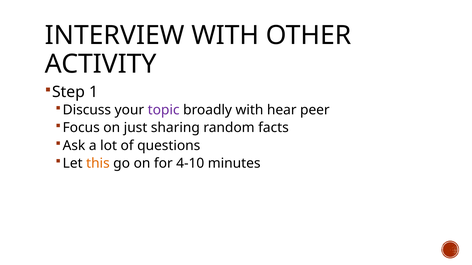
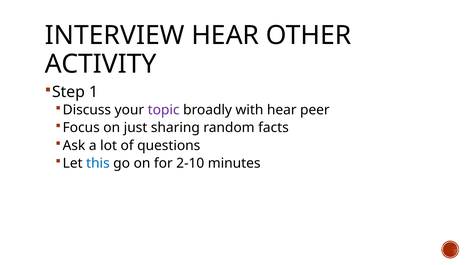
INTERVIEW WITH: WITH -> HEAR (225, 35)
this colour: orange -> blue (98, 164)
4-10: 4-10 -> 2-10 (190, 164)
